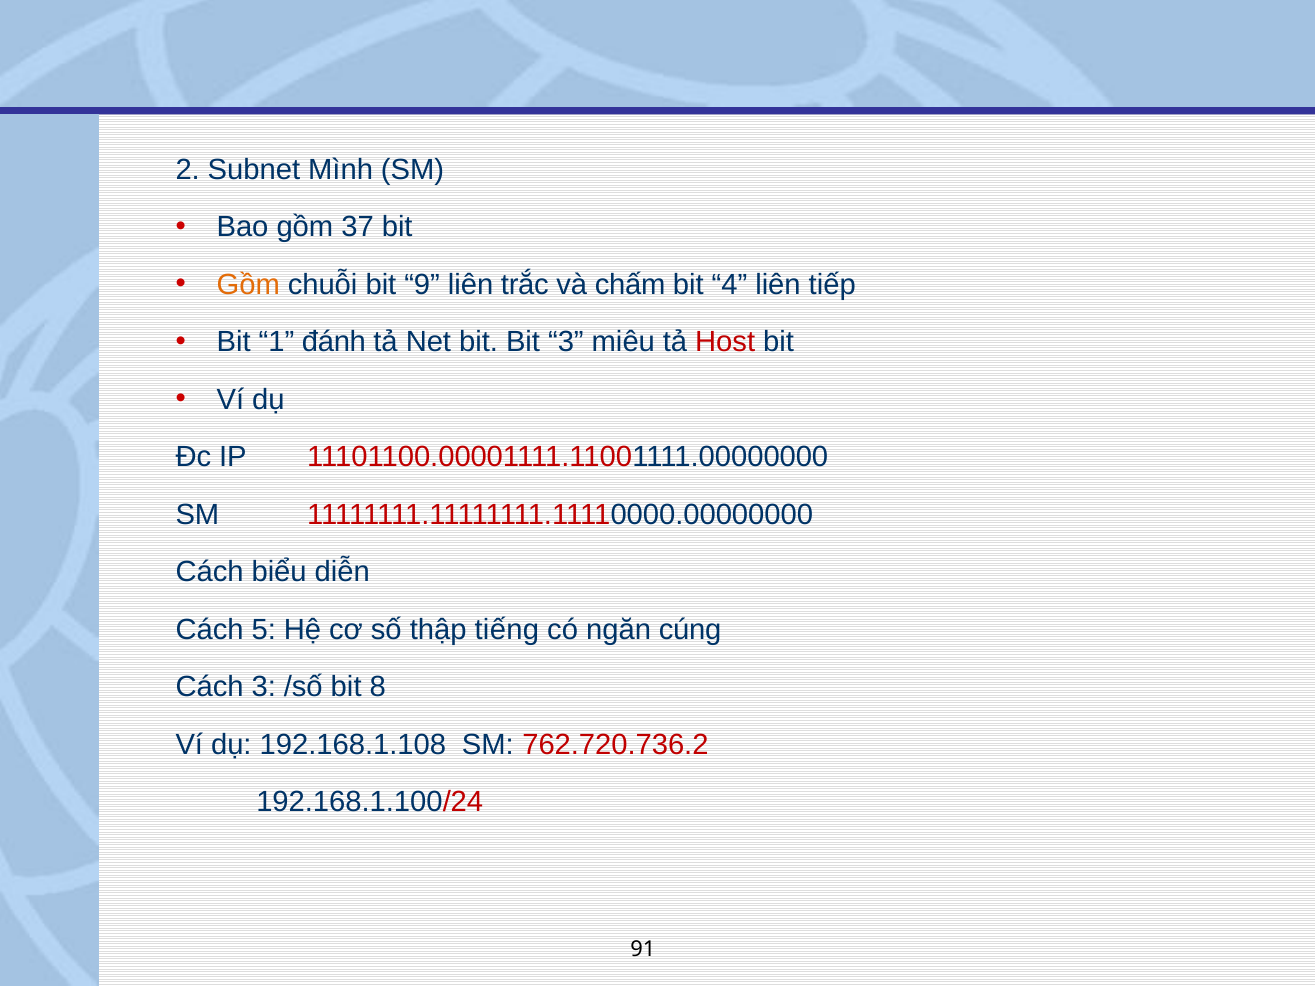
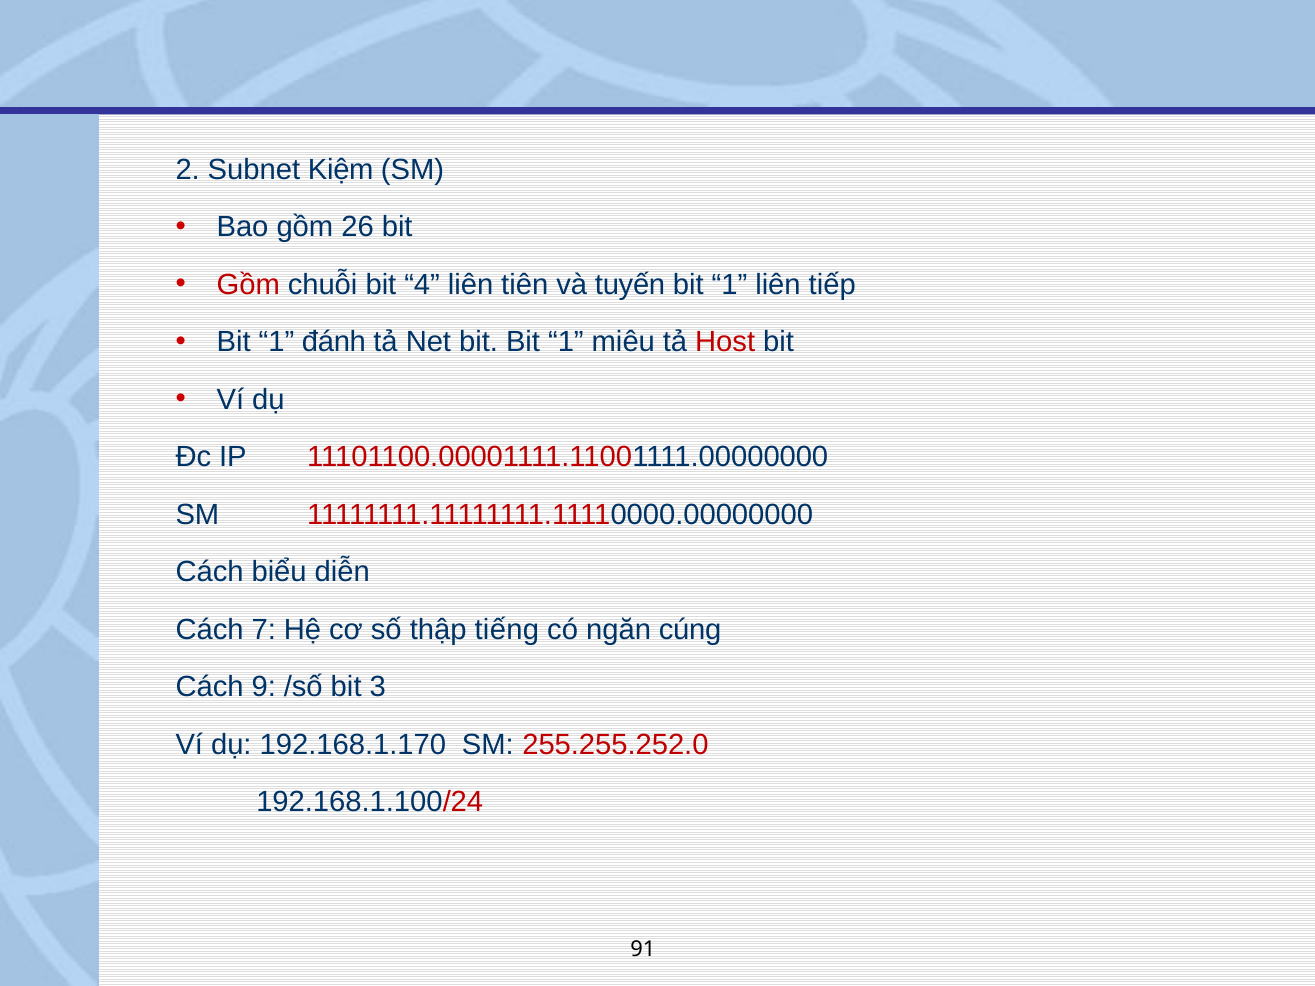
Mình: Mình -> Kiệm (341, 170)
37: 37 -> 26 (358, 227)
Gồm colour: orange -> red (248, 285)
9: 9 -> 4 (422, 285)
trắc: trắc -> tiên (525, 285)
chấm: chấm -> tuyến (630, 285)
4: 4 -> 1 (730, 285)
bit Bit 3: 3 -> 1 (566, 342)
5: 5 -> 7 (264, 630)
Cách 3: 3 -> 9 (264, 687)
8: 8 -> 3 (378, 687)
192.168.1.108: 192.168.1.108 -> 192.168.1.170 (353, 745)
762.720.736.2: 762.720.736.2 -> 255.255.252.0 (615, 745)
